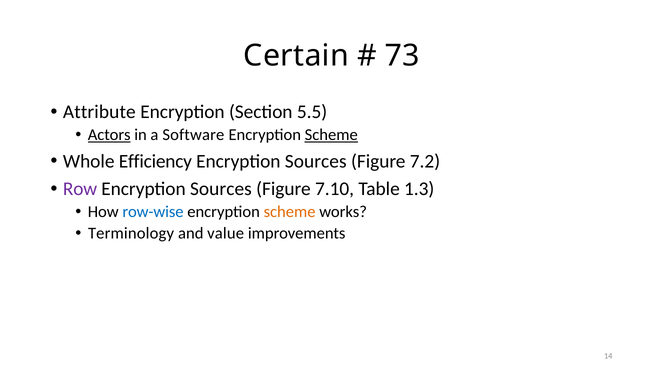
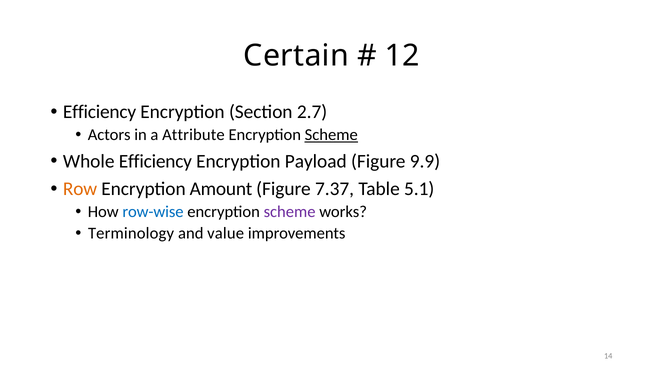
73: 73 -> 12 (402, 56)
Attribute: Attribute -> Efficiency (100, 112)
5.5: 5.5 -> 2.7 (312, 112)
Actors underline: present -> none (109, 135)
Software: Software -> Attribute (193, 135)
Sources: Sources -> Payload (316, 161)
7.2: 7.2 -> 9.9 (425, 161)
Row colour: purple -> orange (80, 189)
Sources: Sources -> Amount (221, 189)
7.10: 7.10 -> 7.37 (335, 189)
1.3: 1.3 -> 5.1 (419, 189)
scheme colour: orange -> purple (290, 212)
